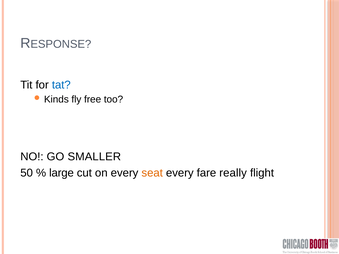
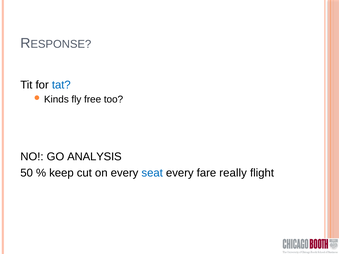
SMALLER: SMALLER -> ANALYSIS (94, 157)
large: large -> keep (61, 173)
seat colour: orange -> blue (152, 173)
